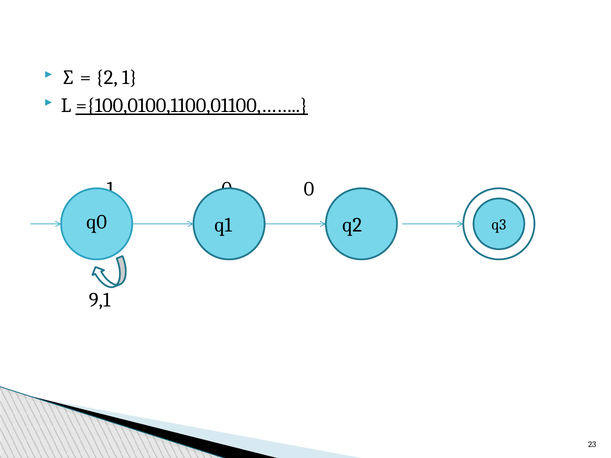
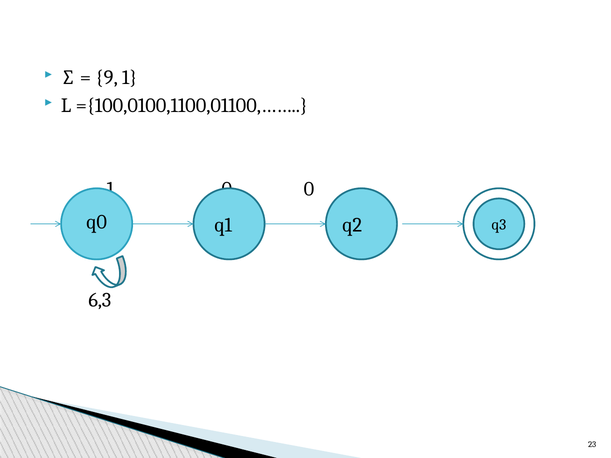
2: 2 -> 9 (107, 78)
={100,0100,1100,01100,…… underline: present -> none (192, 106)
9,1: 9,1 -> 6,3 (100, 300)
